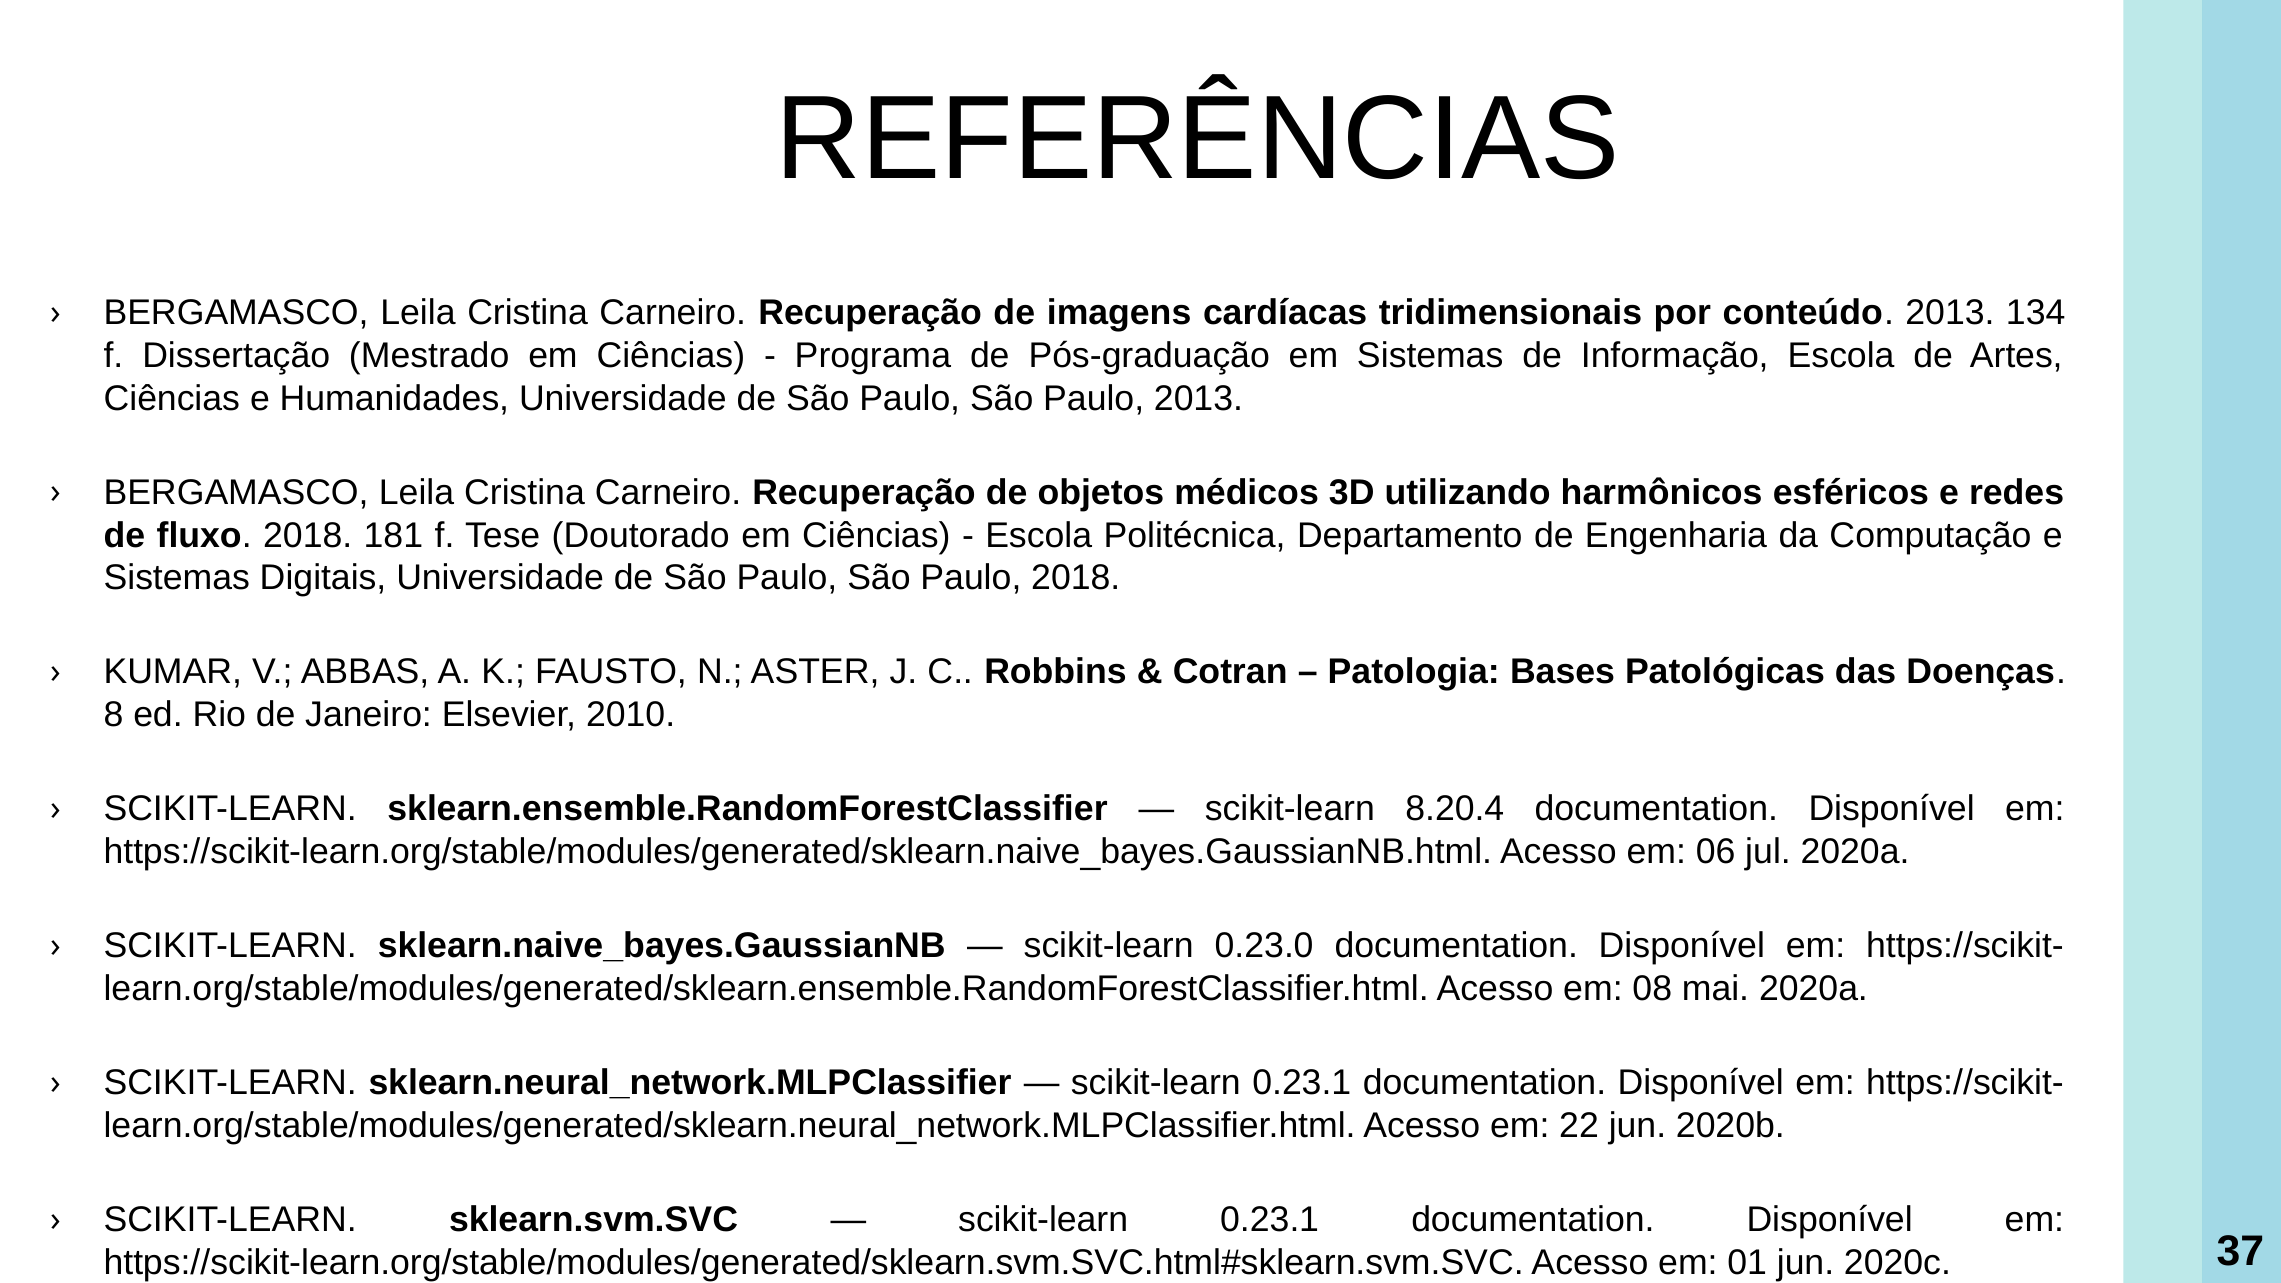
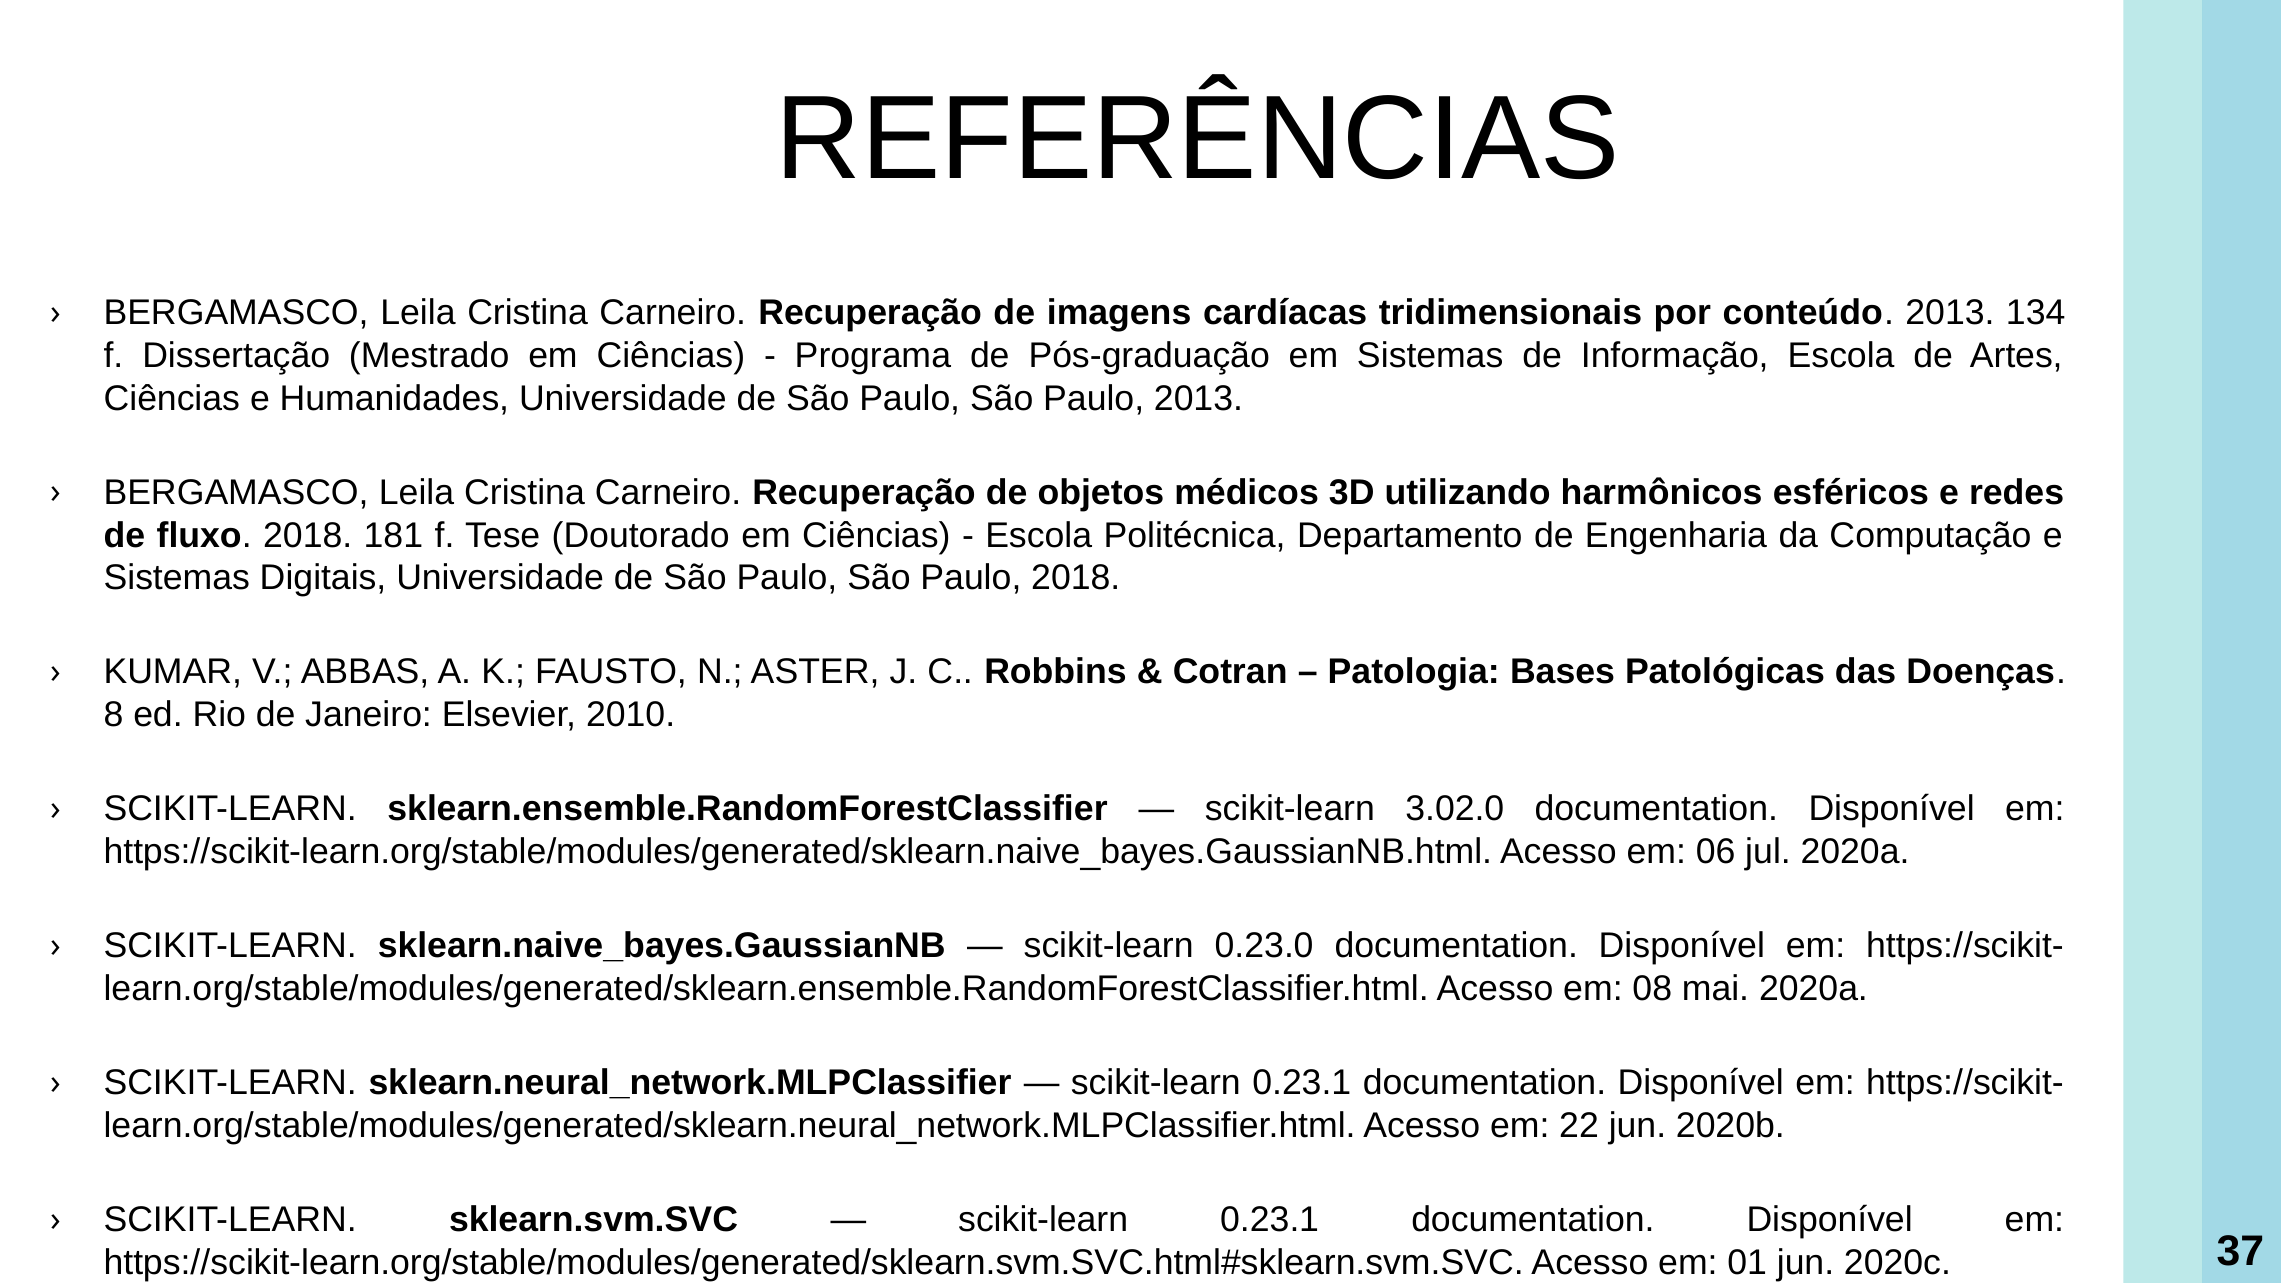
8.20.4: 8.20.4 -> 3.02.0 (1455, 809)
